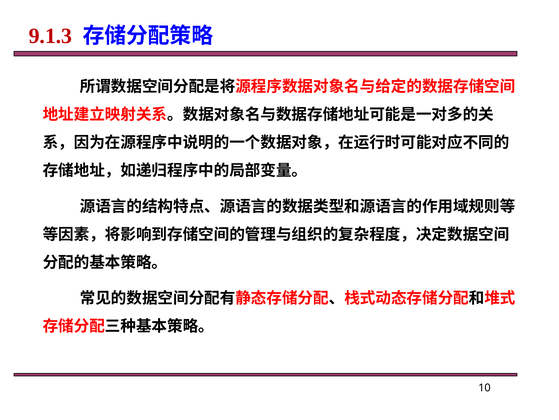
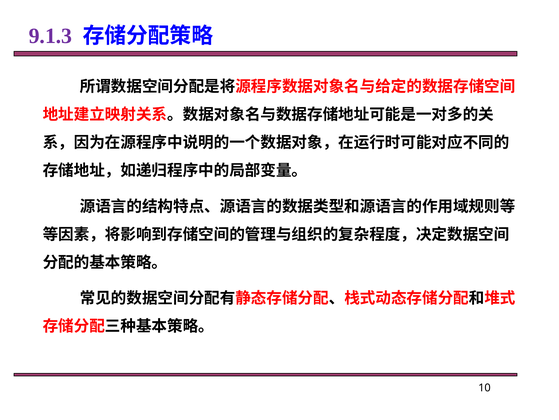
9.1.3 colour: red -> purple (50, 36)
